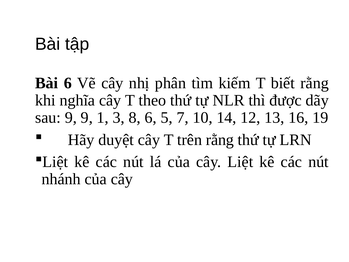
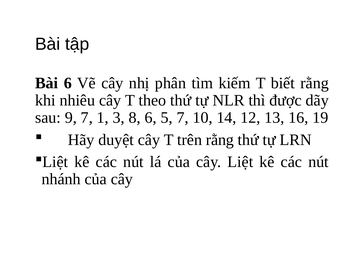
nghĩa: nghĩa -> nhiêu (77, 100)
9 9: 9 -> 7 (87, 118)
